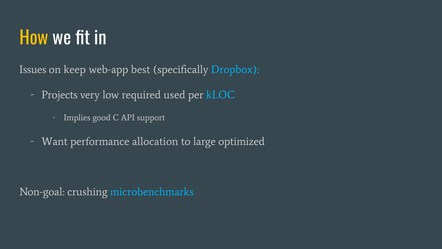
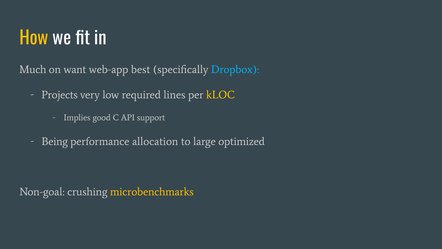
Issues: Issues -> Much (33, 70)
keep: keep -> want (75, 70)
used: used -> lines (174, 95)
kLOC colour: light blue -> yellow (221, 95)
Want: Want -> Being (55, 141)
microbenchmarks colour: light blue -> yellow (152, 191)
